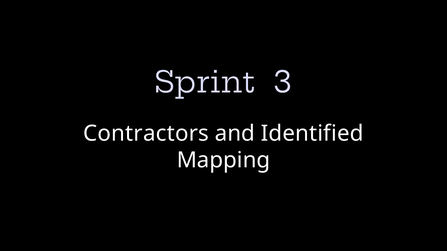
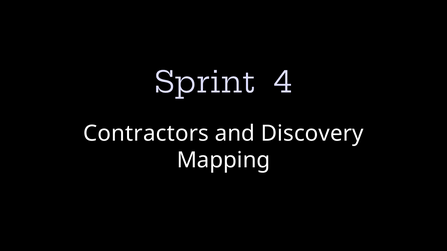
3: 3 -> 4 (283, 83)
Identified: Identified -> Discovery (312, 134)
